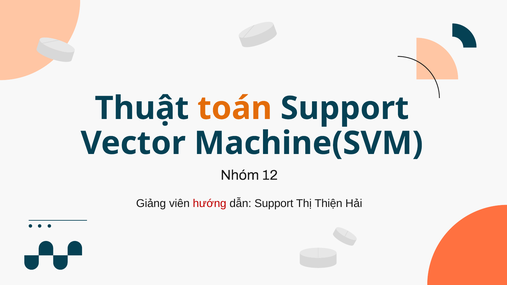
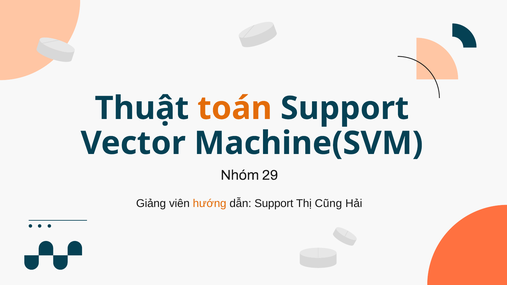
12: 12 -> 29 (270, 175)
hướng colour: red -> orange (210, 204)
Thiện: Thiện -> Cũng (328, 204)
